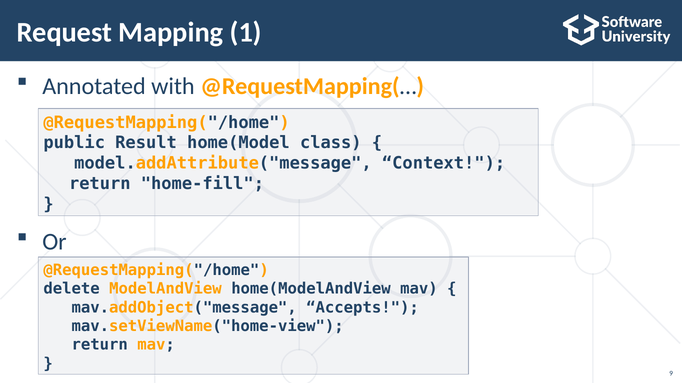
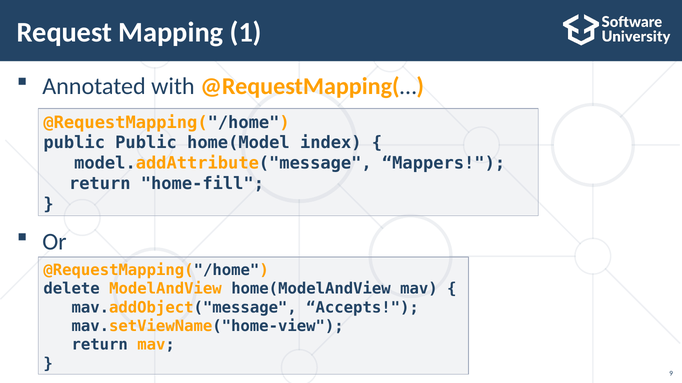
public Result: Result -> Public (146, 143)
class: class -> index (331, 143)
Context: Context -> Mappers (444, 164)
